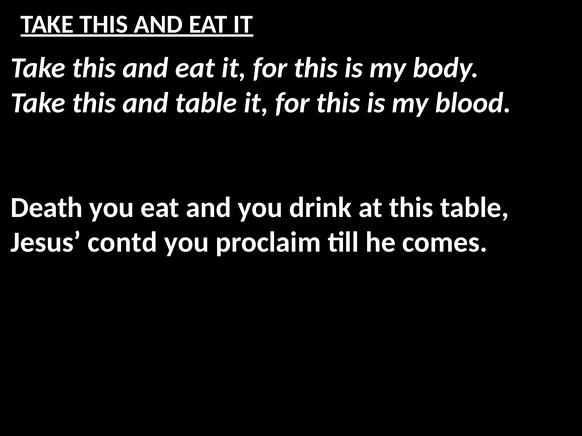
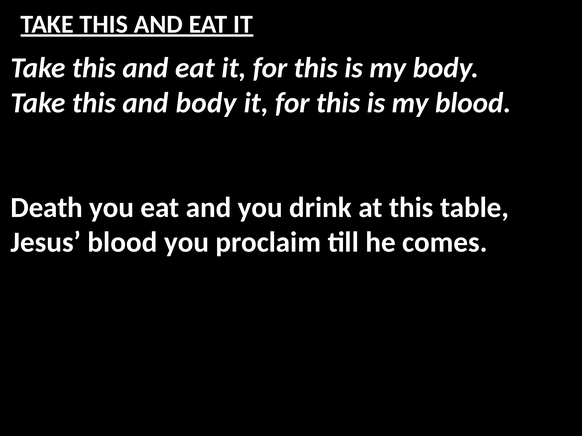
and table: table -> body (206, 103)
Jesus contd: contd -> blood (123, 243)
